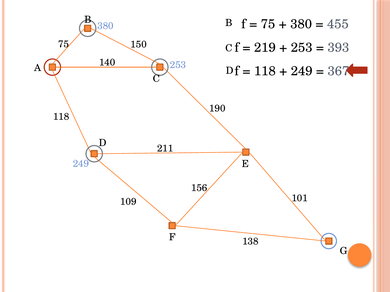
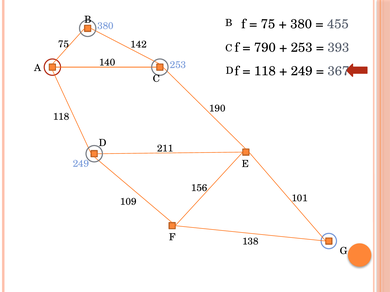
150: 150 -> 142 (139, 45)
219: 219 -> 790 (265, 48)
